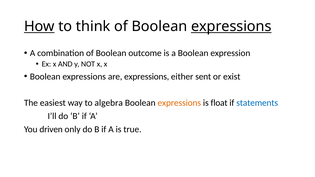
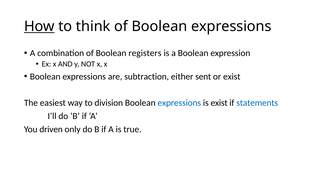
expressions underline: present -> none (231, 26)
outcome: outcome -> registers (145, 53)
are expressions: expressions -> subtraction (147, 77)
algebra: algebra -> division (109, 103)
expressions colour: orange -> blue (179, 103)
is float: float -> exist (219, 103)
